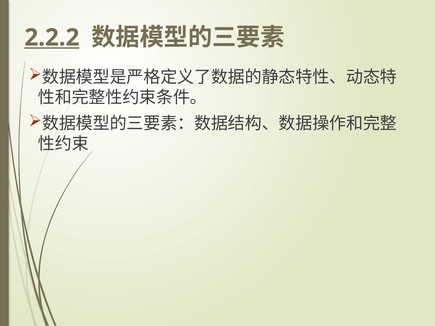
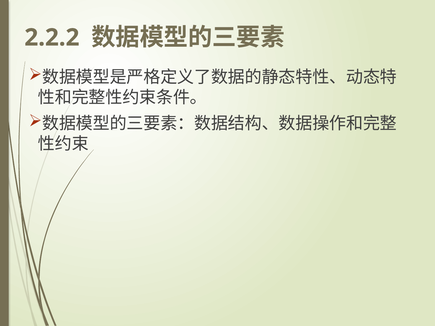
2.2.2 underline: present -> none (52, 38)
